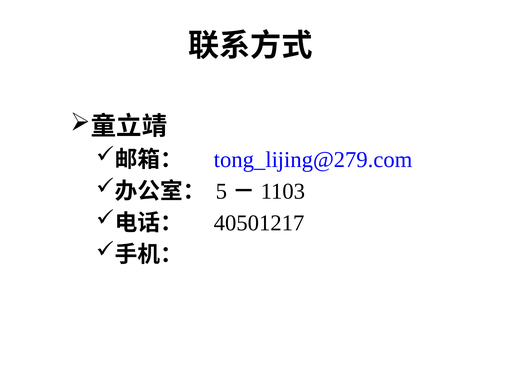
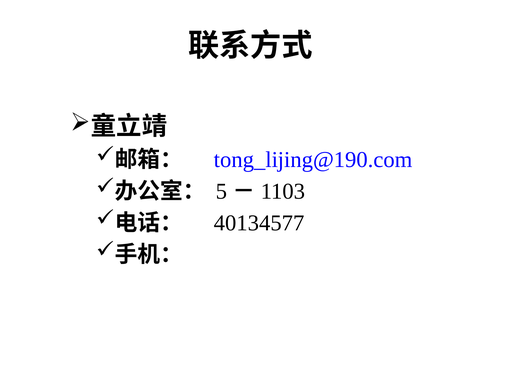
tong_lijing@279.com: tong_lijing@279.com -> tong_lijing@190.com (313, 160)
40501217: 40501217 -> 40134577 (259, 223)
